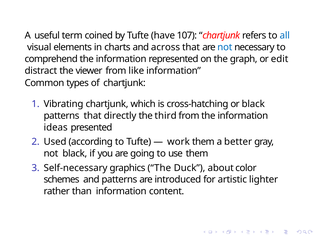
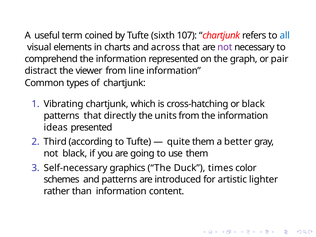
have: have -> sixth (163, 36)
not colour: blue -> purple (225, 47)
edit: edit -> pair (280, 59)
like: like -> line (136, 71)
third: third -> units (166, 116)
Used: Used -> Third (55, 142)
work: work -> quite (179, 142)
about: about -> times (221, 168)
